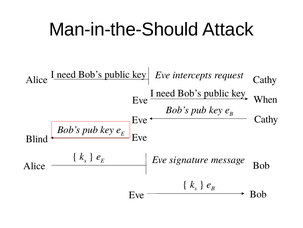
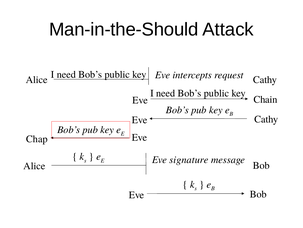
When: When -> Chain (266, 99)
Blind: Blind -> Chap (37, 138)
